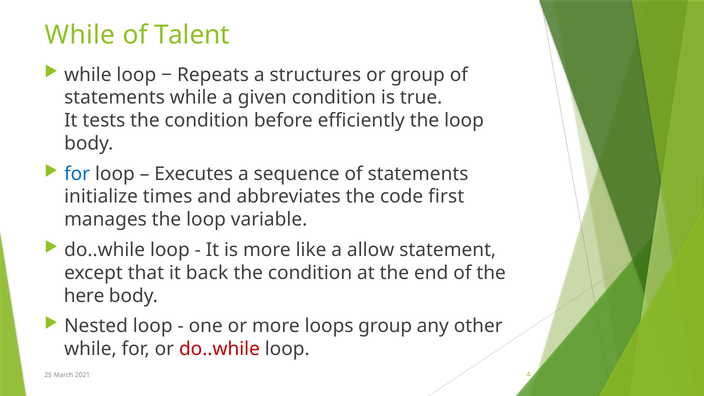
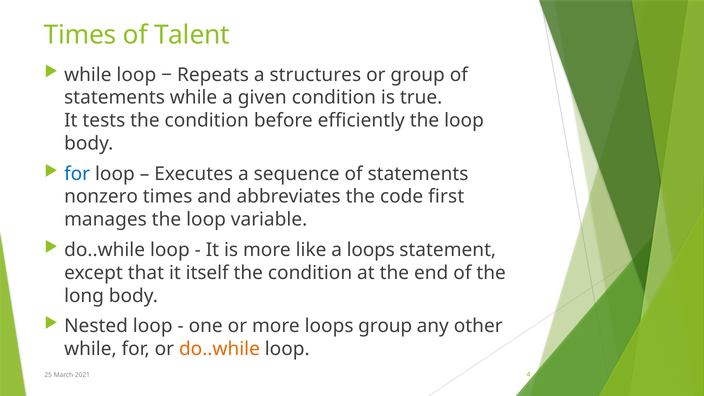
While: While -> Times (80, 35)
initialize: initialize -> nonzero (101, 197)
a allow: allow -> loops (371, 250)
back: back -> itself (207, 273)
here: here -> long (84, 296)
do..while colour: red -> orange (219, 349)
